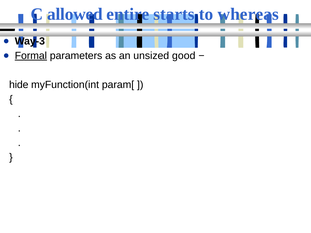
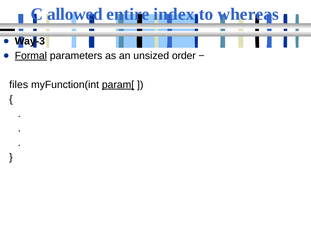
starts: starts -> index (174, 14)
good: good -> order (184, 56)
hide: hide -> files (19, 85)
param[ underline: none -> present (118, 85)
